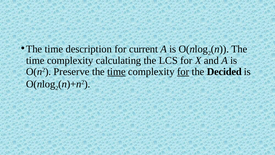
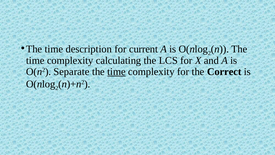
Preserve: Preserve -> Separate (71, 72)
for underline: present -> none (183, 72)
Decided: Decided -> Correct (224, 72)
